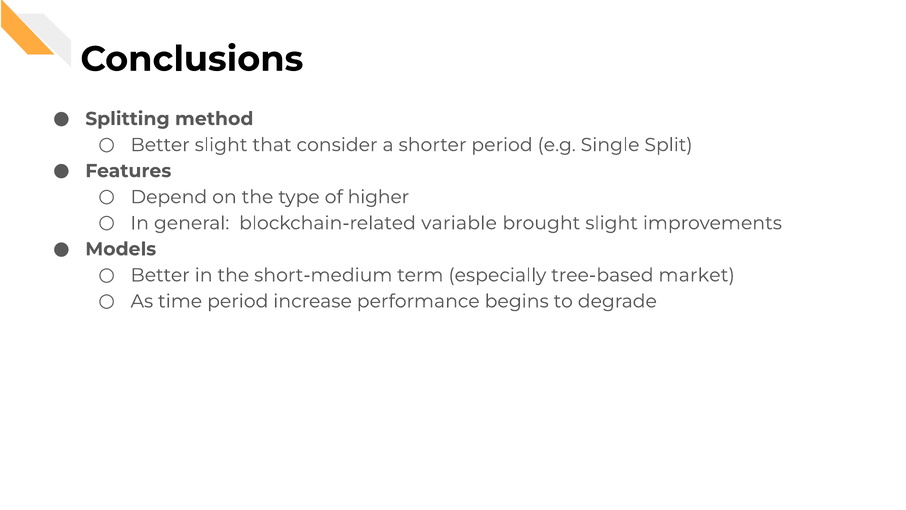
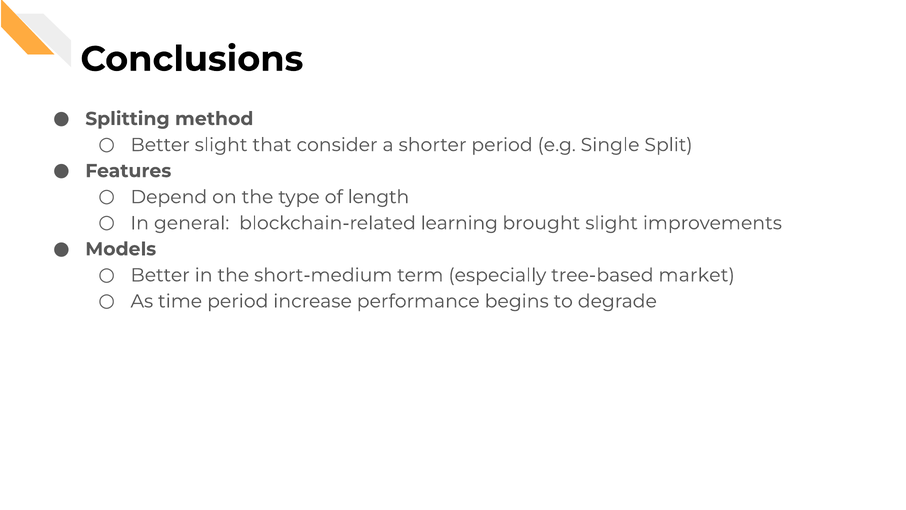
higher: higher -> length (378, 197)
variable: variable -> learning (459, 223)
